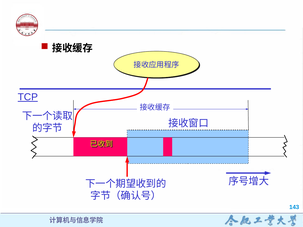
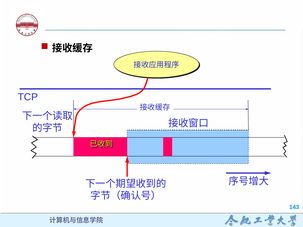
TCP underline: present -> none (28, 97)
